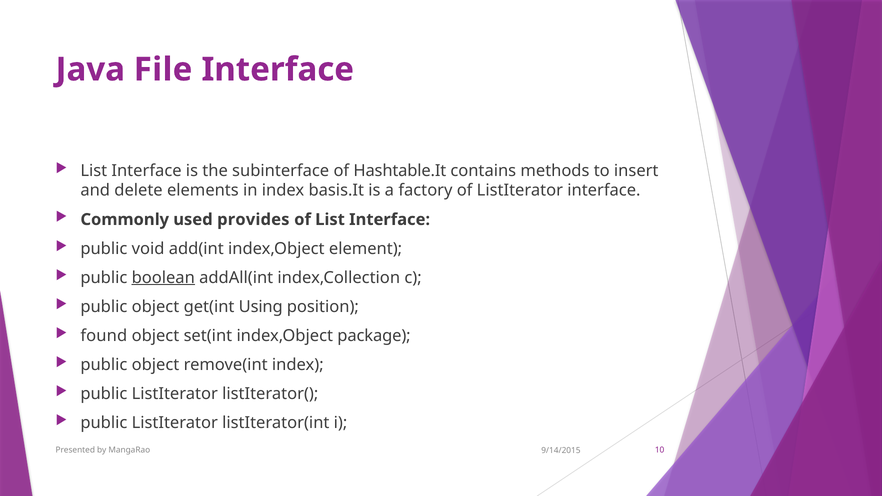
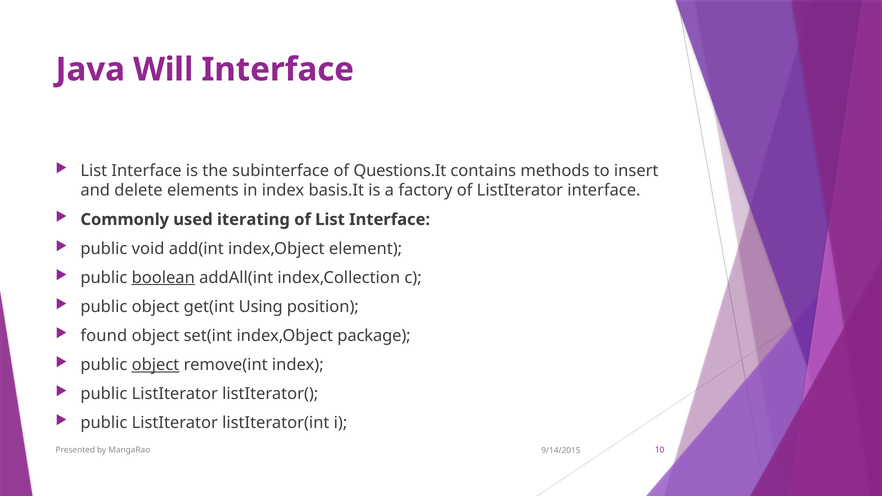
File: File -> Will (163, 70)
Hashtable.It: Hashtable.It -> Questions.It (400, 171)
provides: provides -> iterating (253, 220)
object underline: none -> present (155, 365)
